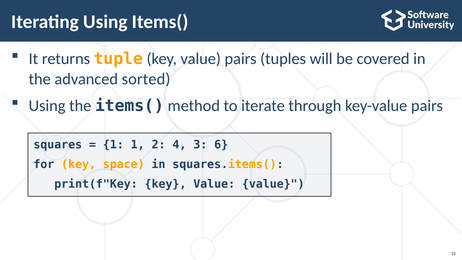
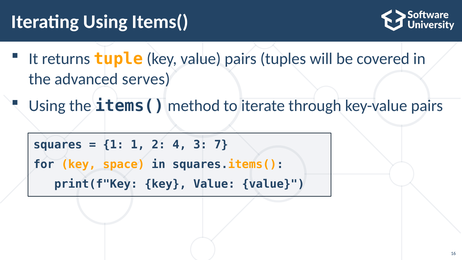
sorted: sorted -> serves (146, 79)
6: 6 -> 7 (221, 145)
